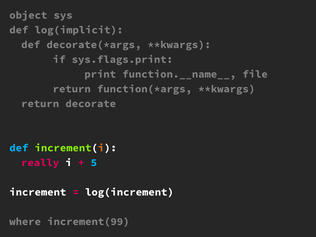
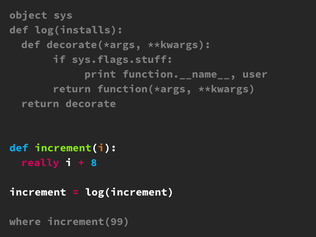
log(implicit: log(implicit -> log(installs (79, 30)
sys.flags.print: sys.flags.print -> sys.flags.stuff (122, 59)
file: file -> user (255, 74)
5: 5 -> 8 (94, 163)
